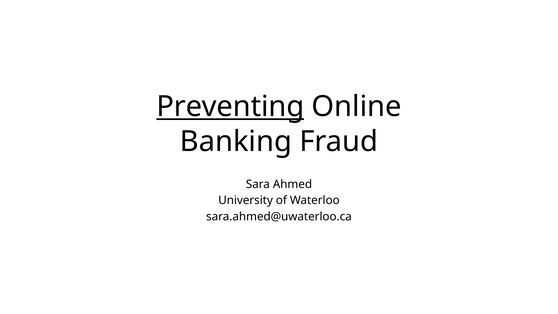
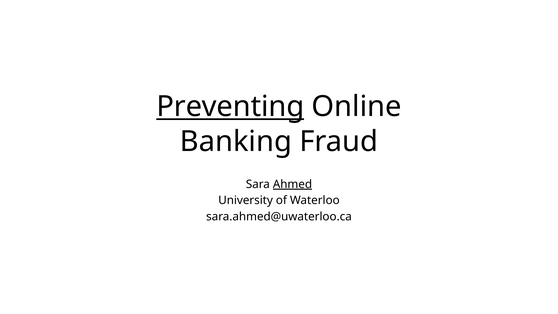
Ahmed underline: none -> present (292, 184)
